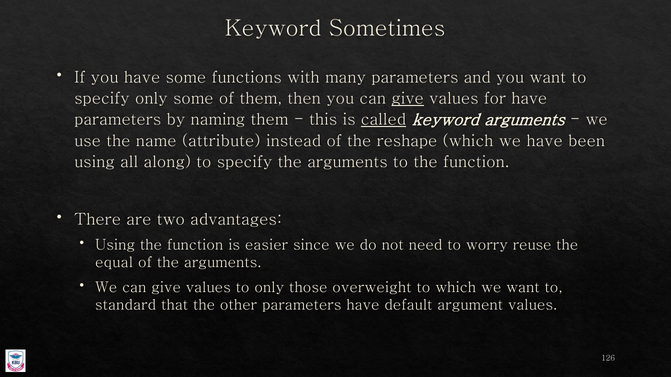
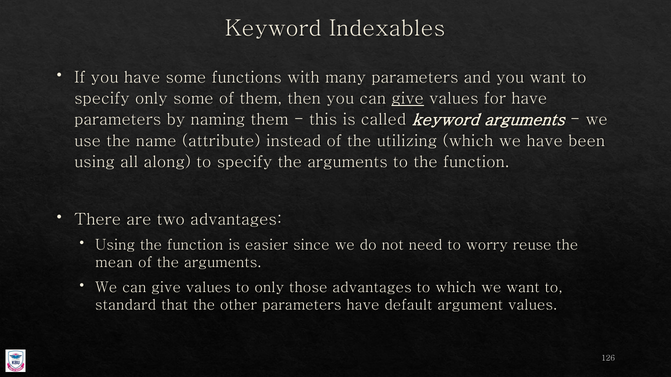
Sometimes: Sometimes -> Indexables (387, 29)
called underline: present -> none (383, 120)
reshape: reshape -> utilizing (407, 141)
equal: equal -> mean (114, 263)
those overweight: overweight -> advantages (372, 288)
